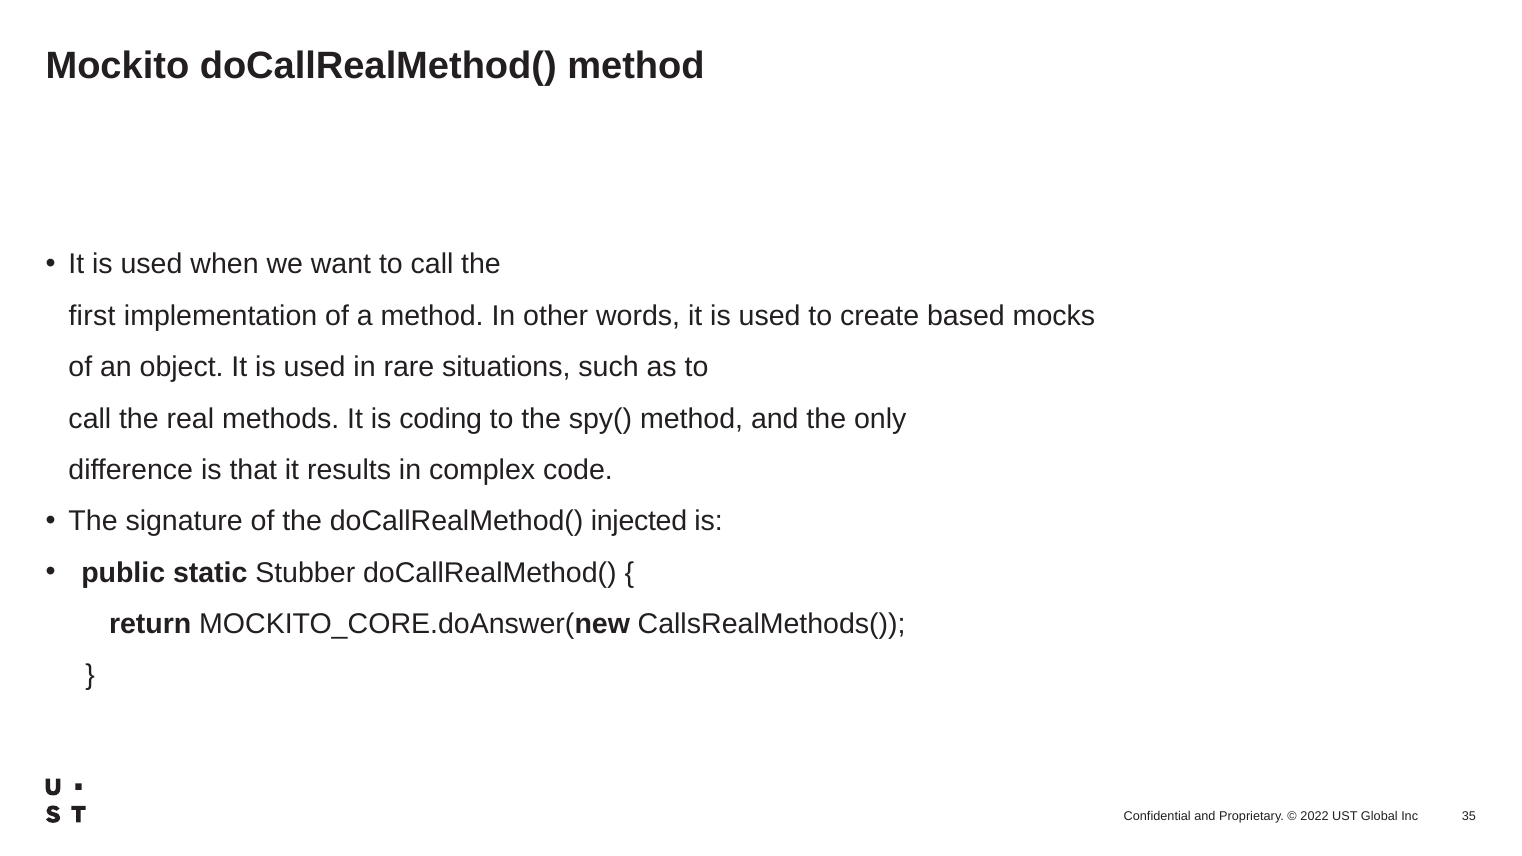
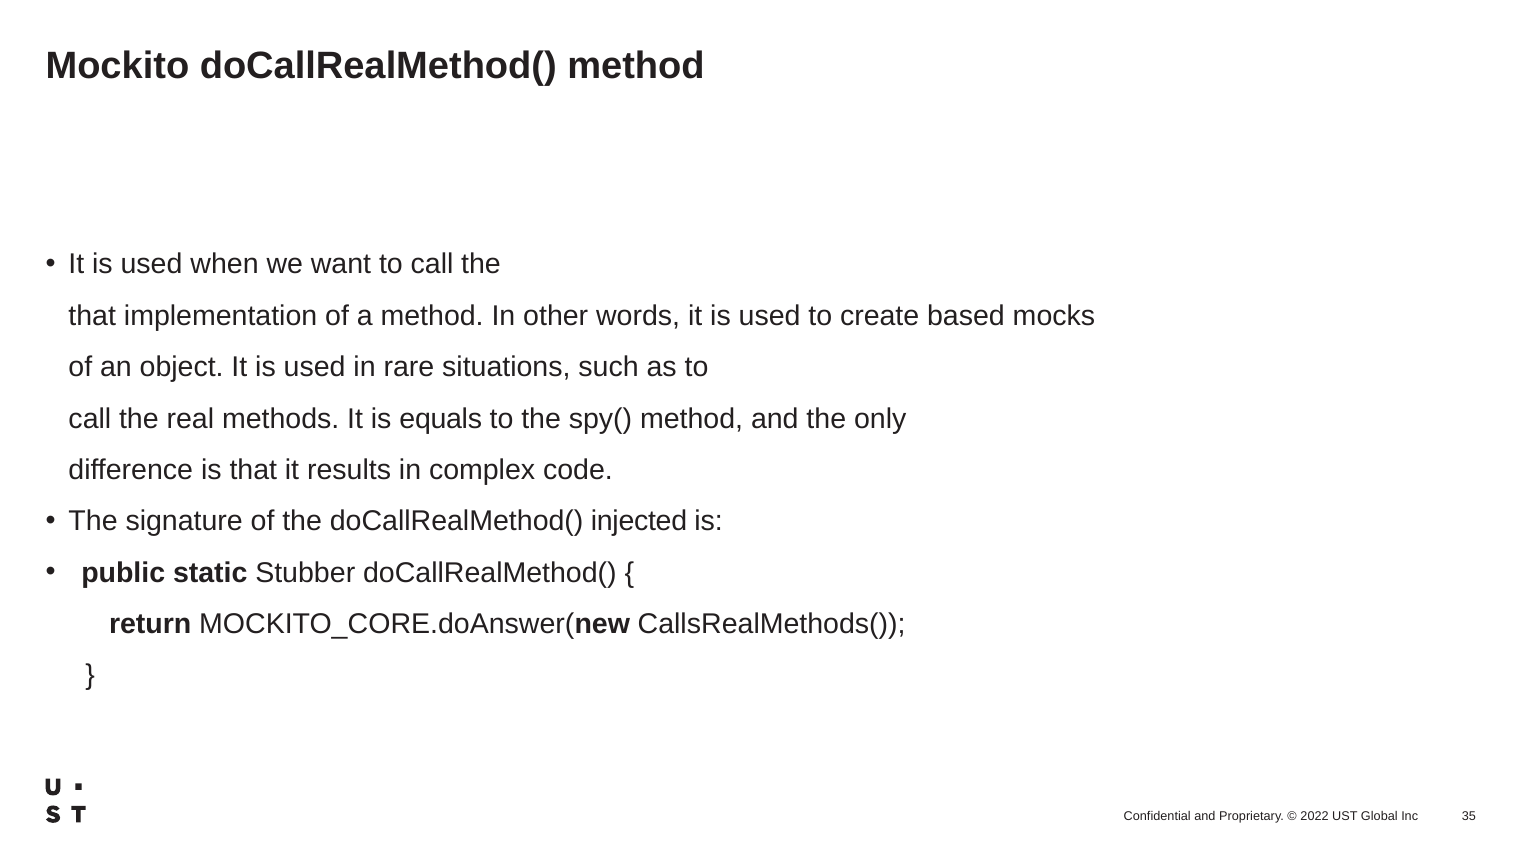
first: first -> that (92, 316)
coding: coding -> equals (441, 419)
